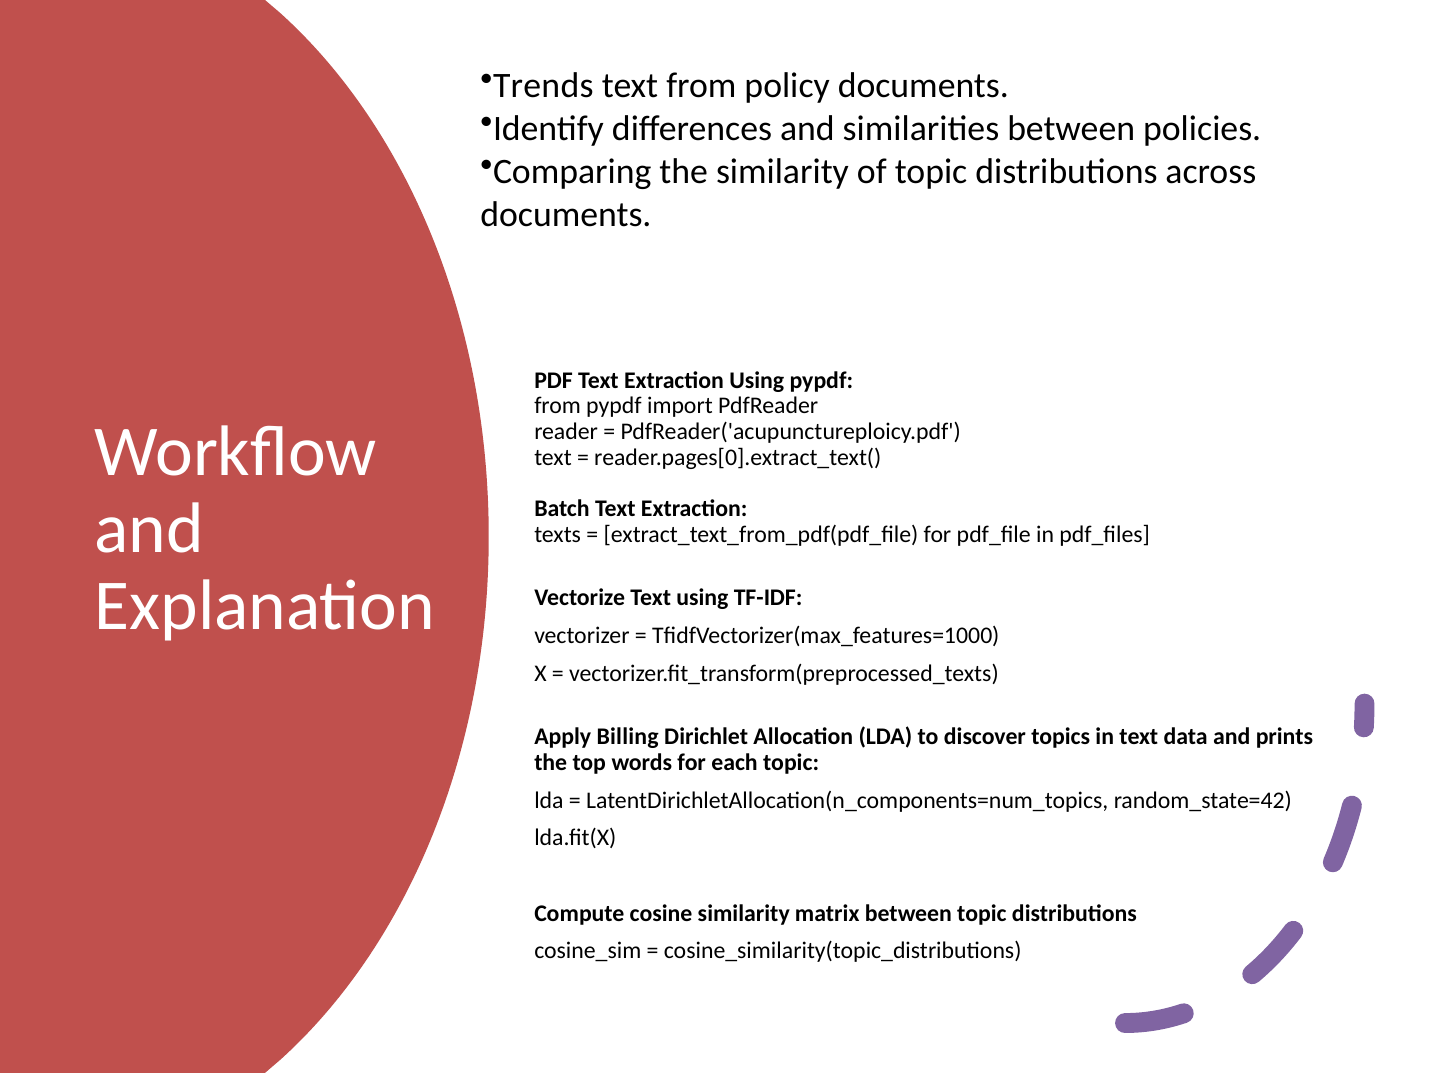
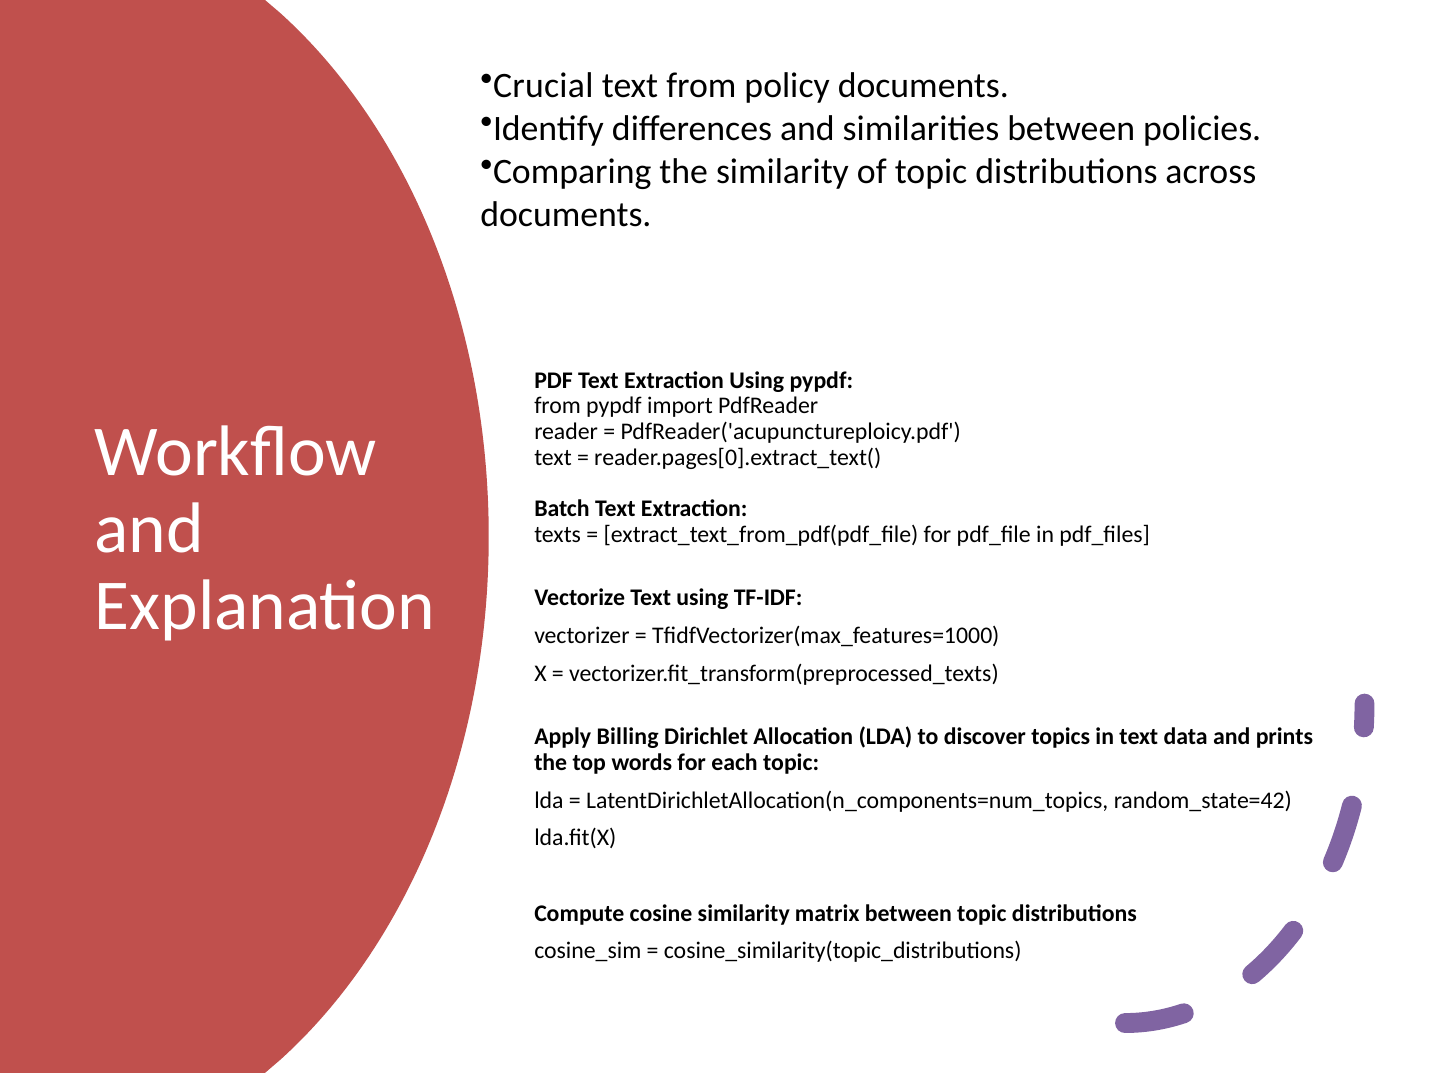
Trends: Trends -> Crucial (543, 86)
